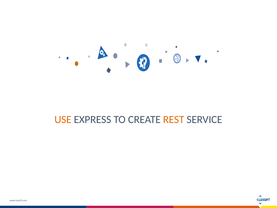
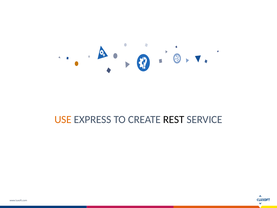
REST colour: orange -> black (174, 119)
